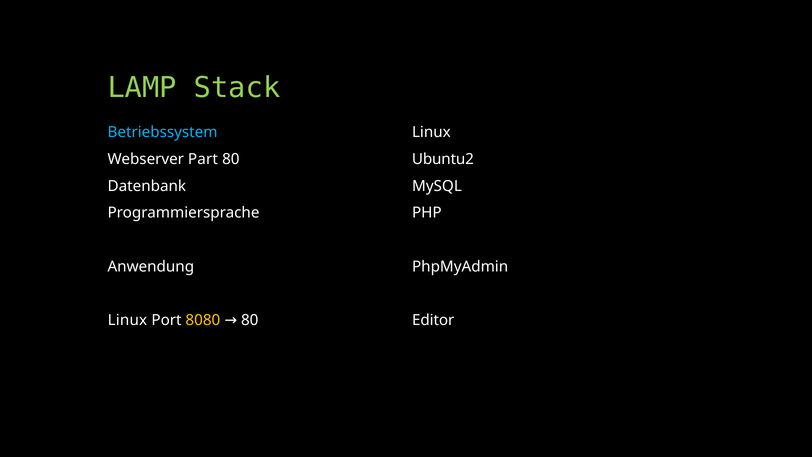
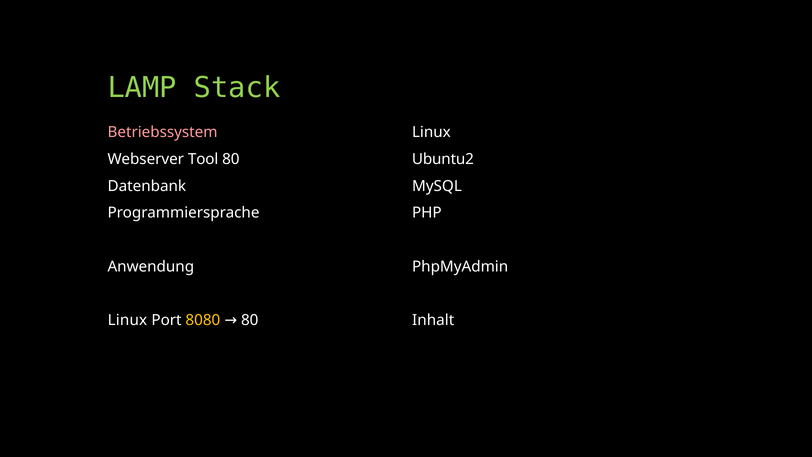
Betriebssystem colour: light blue -> pink (163, 132)
Part: Part -> Tool (203, 159)
Editor: Editor -> Inhalt (433, 320)
